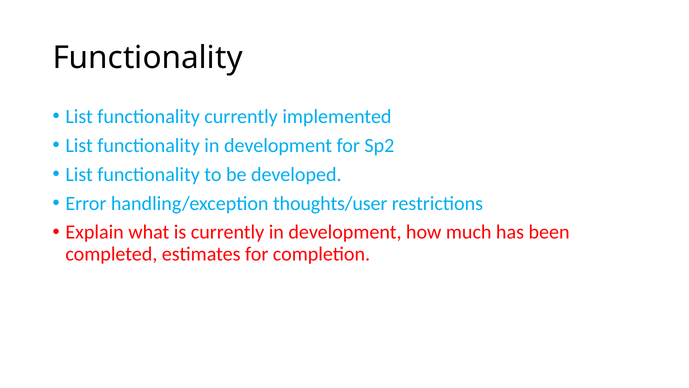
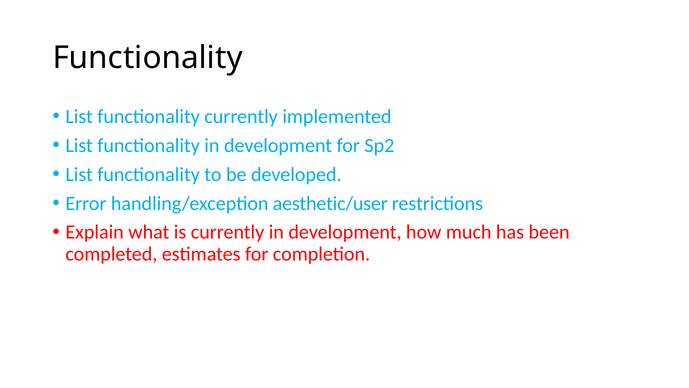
thoughts/user: thoughts/user -> aesthetic/user (330, 203)
